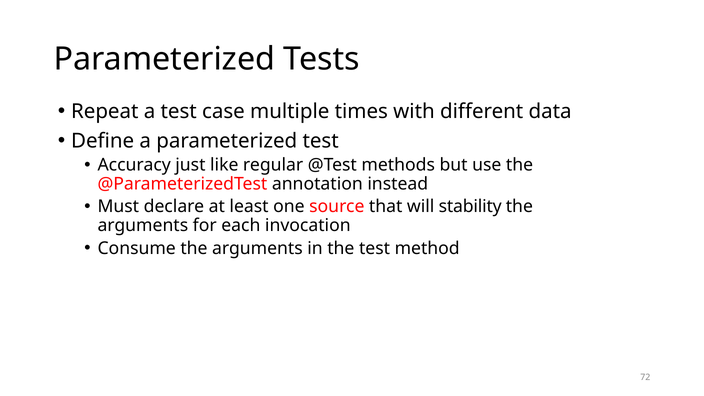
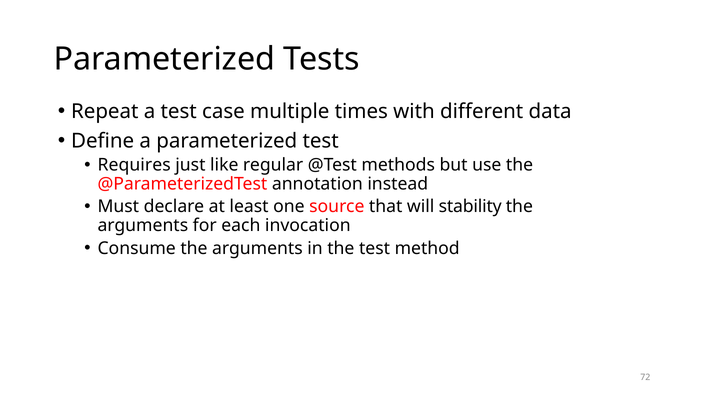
Accuracy: Accuracy -> Requires (134, 165)
